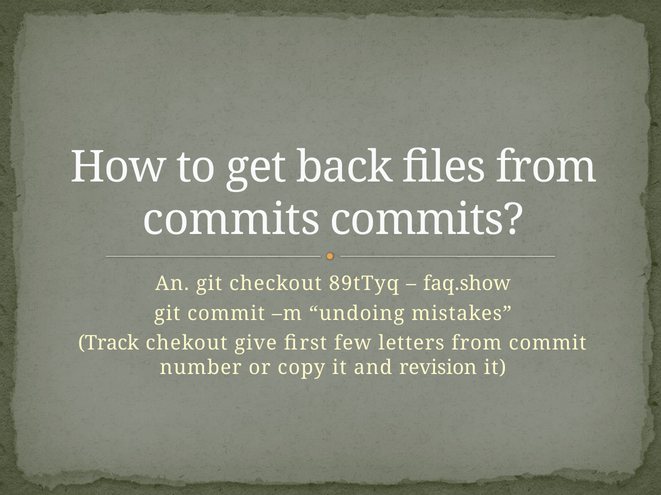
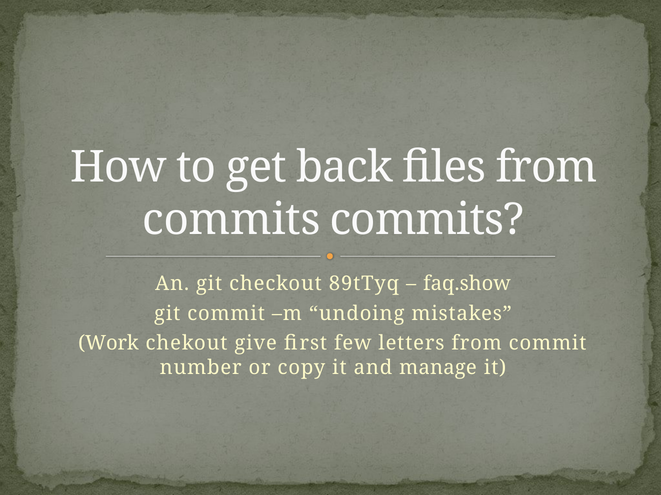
Track: Track -> Work (108, 344)
revision: revision -> manage (438, 368)
